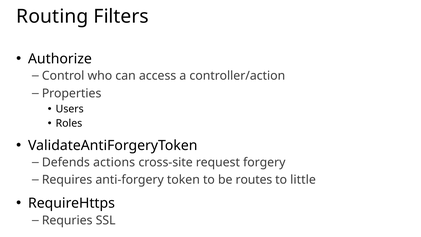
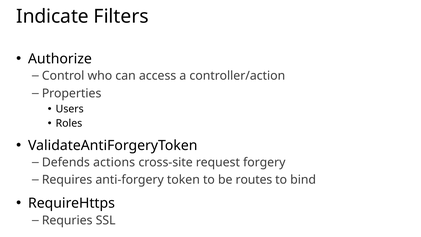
Routing: Routing -> Indicate (53, 16)
little: little -> bind (303, 180)
